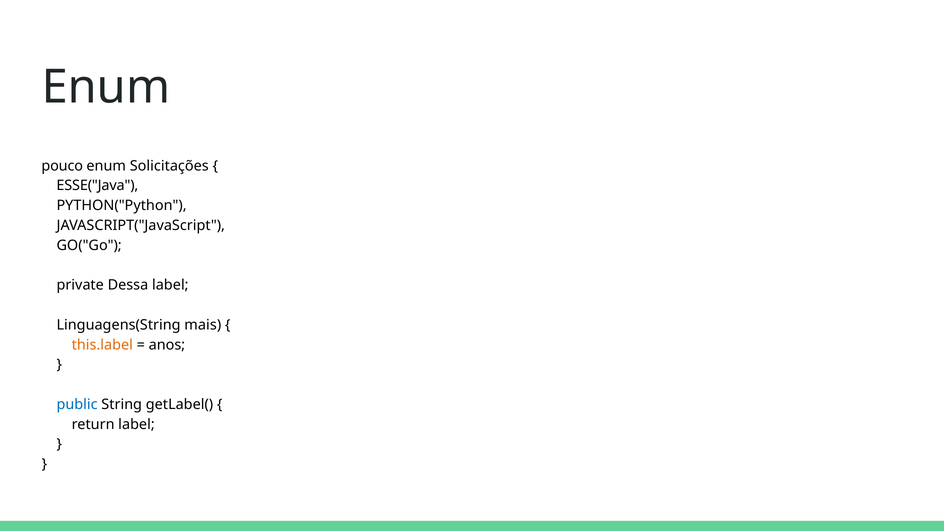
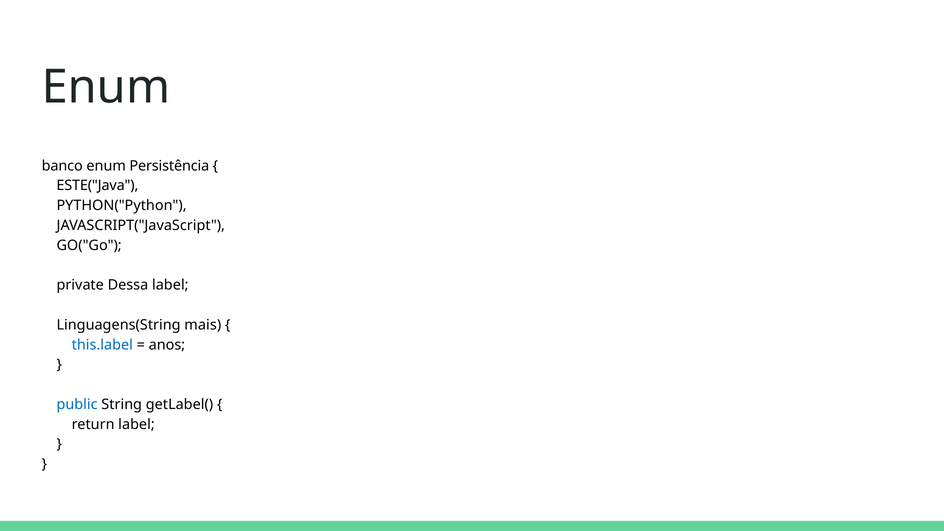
pouco: pouco -> banco (62, 166)
Solicitações: Solicitações -> Persistência (169, 166)
ESSE("Java: ESSE("Java -> ESTE("Java (97, 186)
this.label colour: orange -> blue (102, 345)
